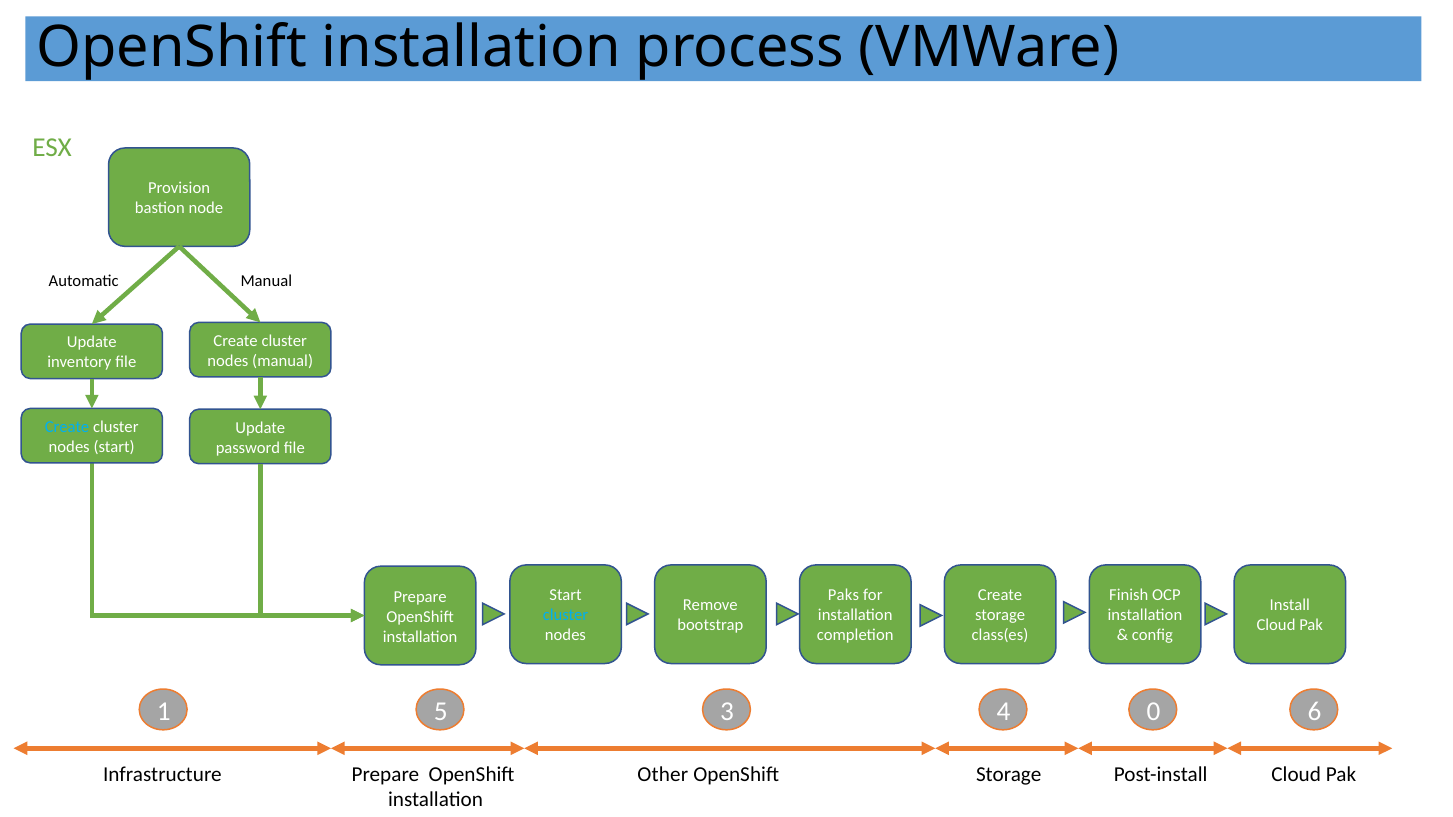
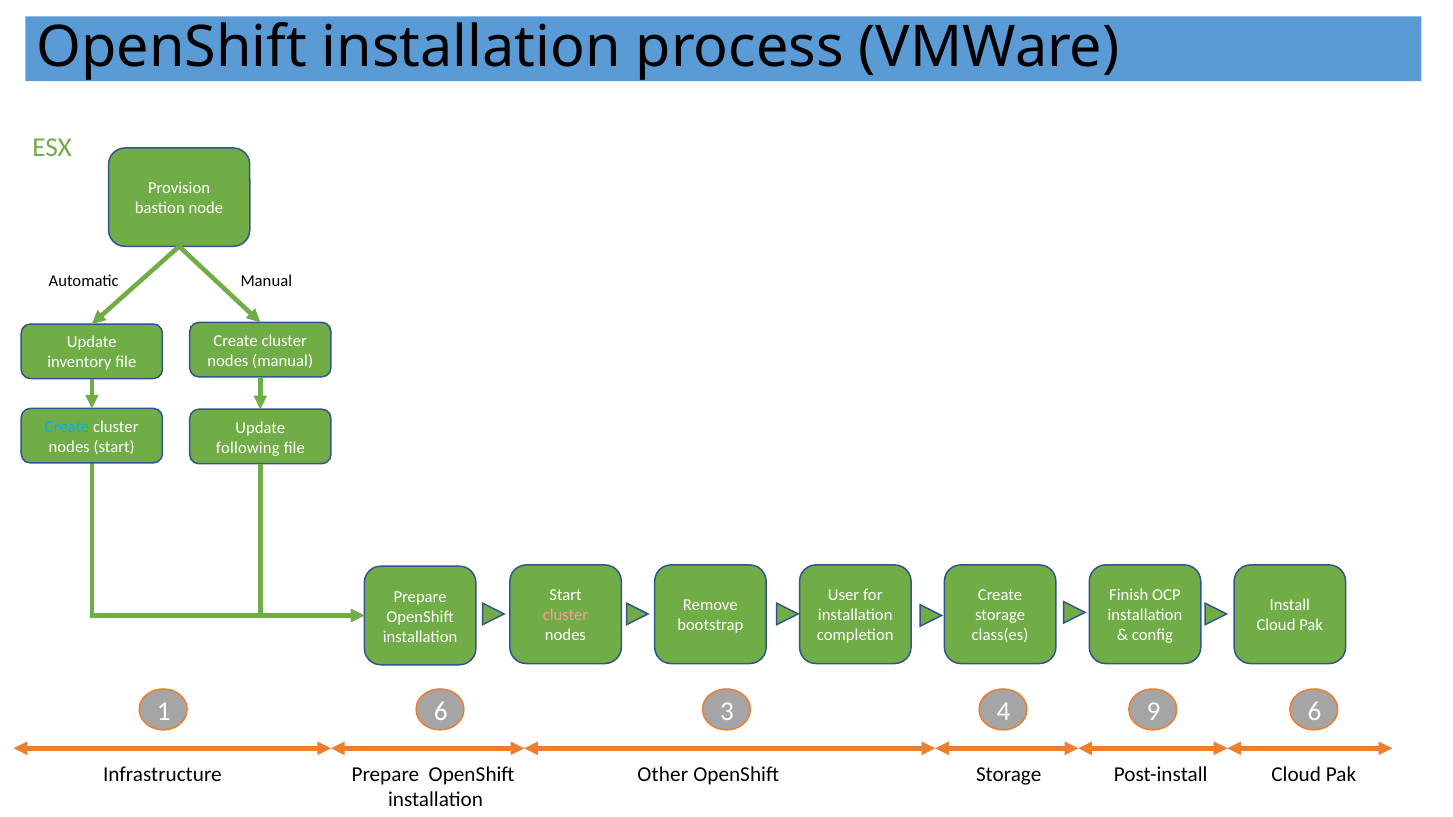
password: password -> following (248, 448)
Paks: Paks -> User (844, 596)
cluster colour: light blue -> pink (566, 616)
1 5: 5 -> 6 (441, 712)
0: 0 -> 9 (1153, 712)
